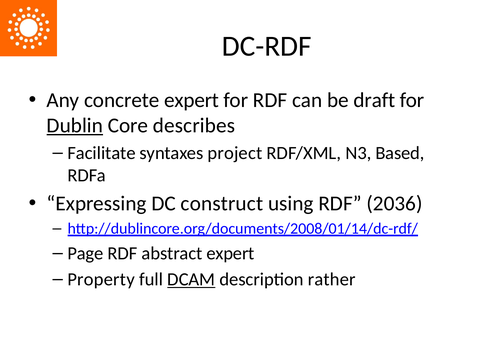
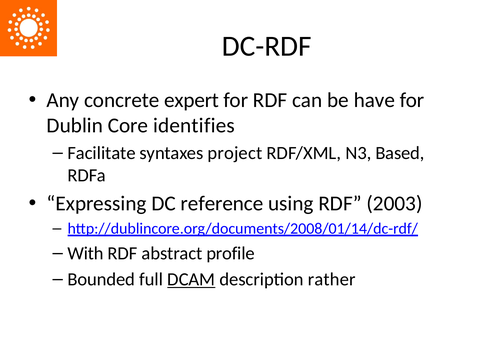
draft: draft -> have (374, 100)
Dublin underline: present -> none (75, 126)
describes: describes -> identifies (194, 126)
construct: construct -> reference (222, 204)
2036: 2036 -> 2003 (394, 204)
Page: Page -> With (85, 254)
abstract expert: expert -> profile (231, 254)
Property: Property -> Bounded (101, 280)
